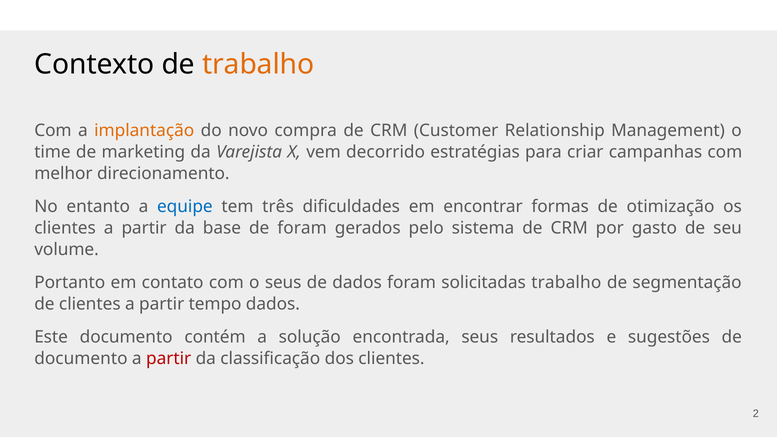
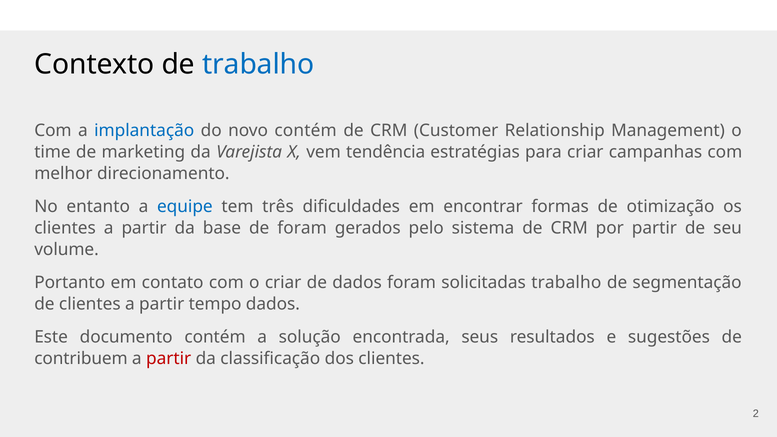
trabalho colour: orange -> blue (258, 65)
implantação colour: orange -> blue (144, 131)
novo compra: compra -> contém (306, 131)
decorrido: decorrido -> tendência (386, 152)
por gasto: gasto -> partir (654, 228)
o seus: seus -> criar (283, 283)
documento: documento -> contribuem (81, 358)
